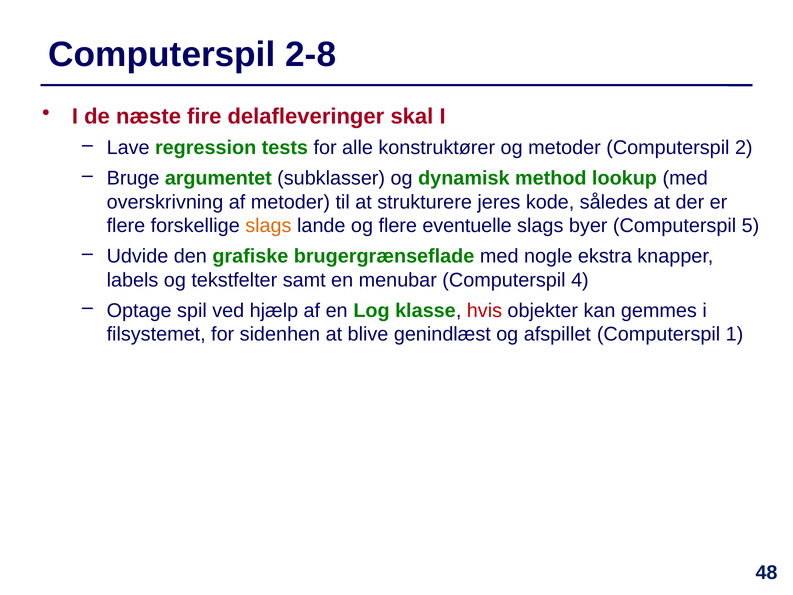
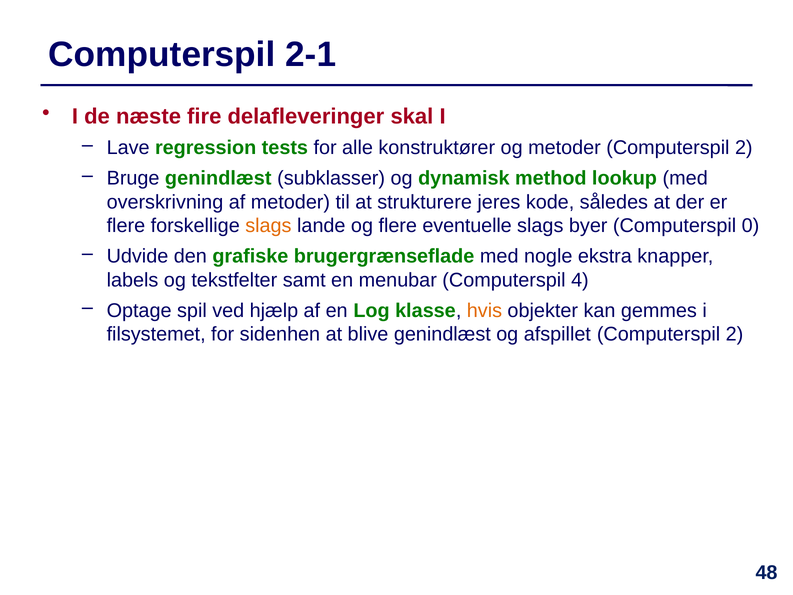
2-8: 2-8 -> 2-1 (311, 55)
Bruge argumentet: argumentet -> genindlæst (218, 178)
5: 5 -> 0 (750, 226)
hvis colour: red -> orange (484, 310)
afspillet Computerspil 1: 1 -> 2 (734, 334)
